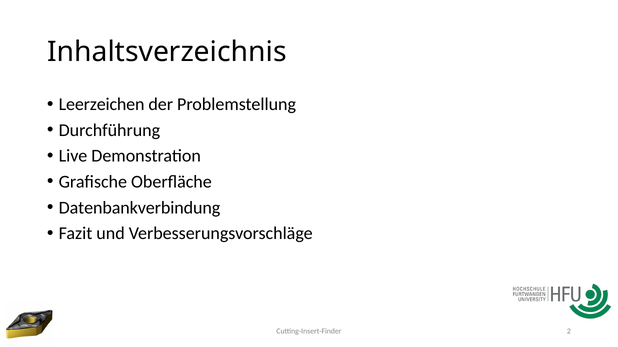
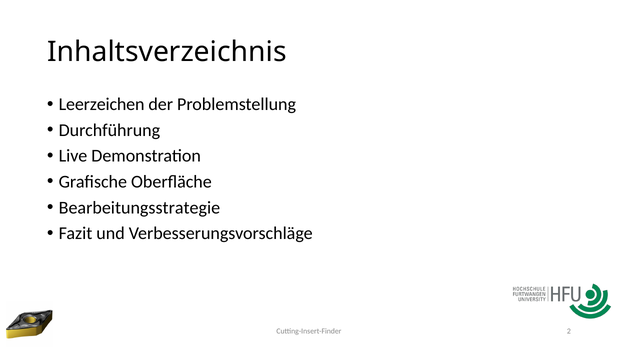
Datenbankverbindung: Datenbankverbindung -> Bearbeitungsstrategie (139, 208)
